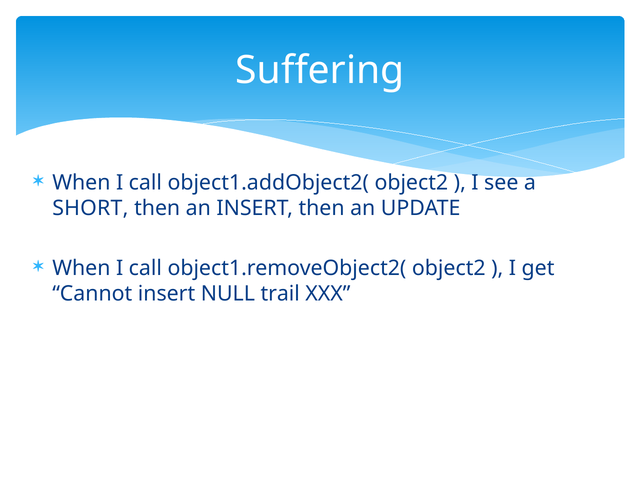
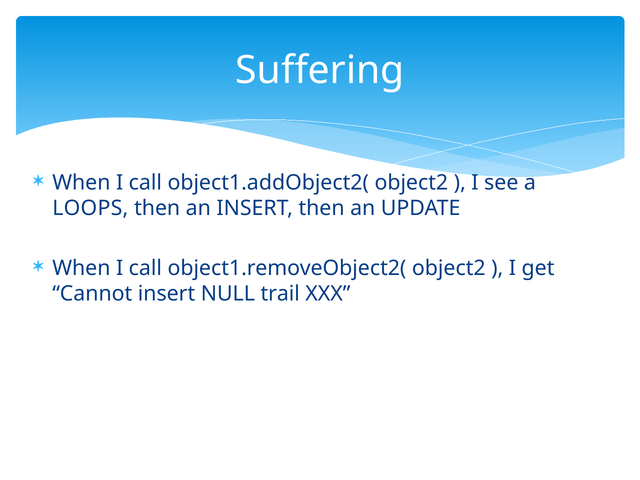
SHORT: SHORT -> LOOPS (90, 208)
